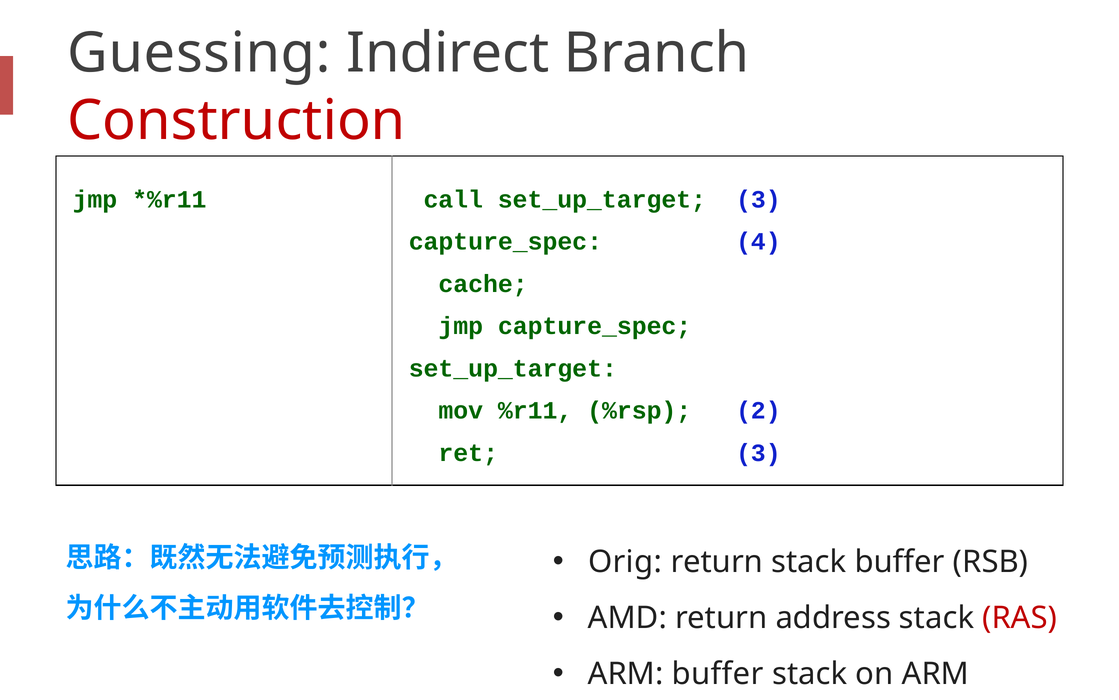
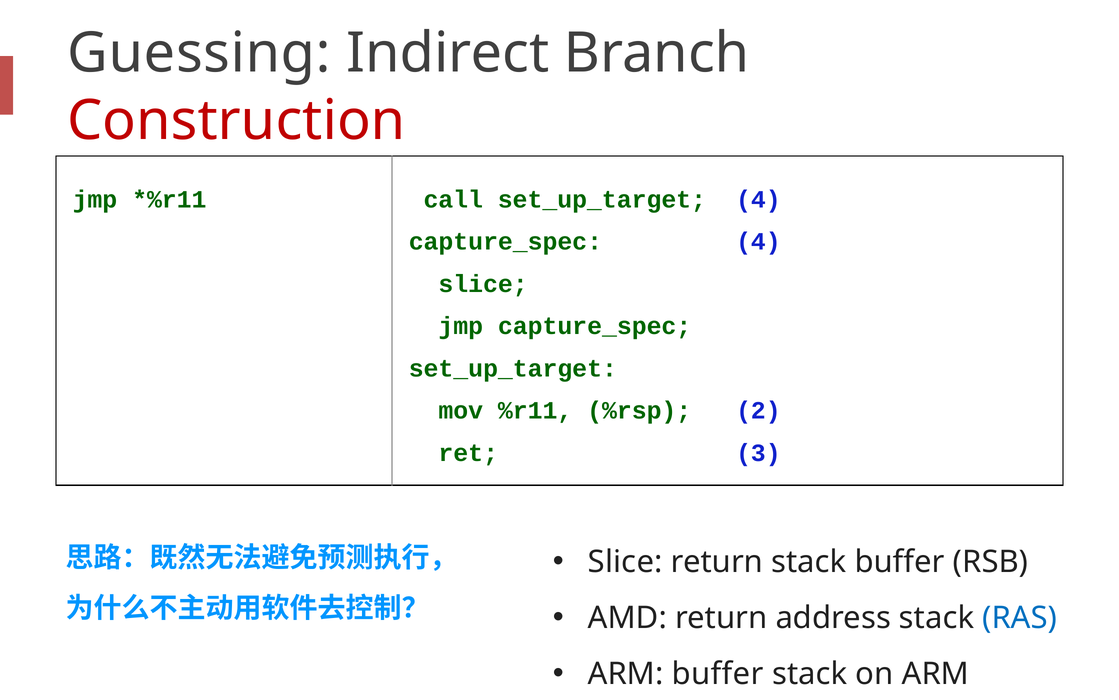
3: 3 -> 4 (758, 199)
cache: cache -> slice (483, 284)
Orig: Orig -> Slice (625, 562)
RAS colour: red -> blue (1020, 617)
